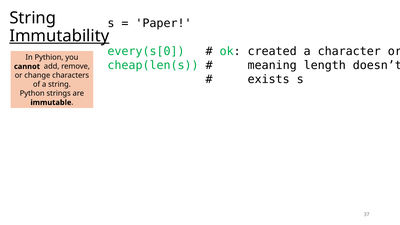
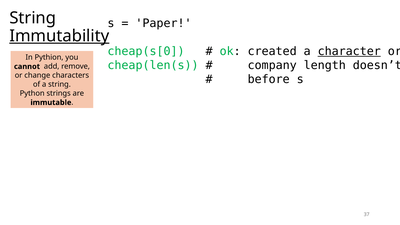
every(s[0: every(s[0 -> cheap(s[0 (146, 51)
character underline: none -> present (349, 51)
meaning: meaning -> company (272, 65)
exists: exists -> before (269, 79)
